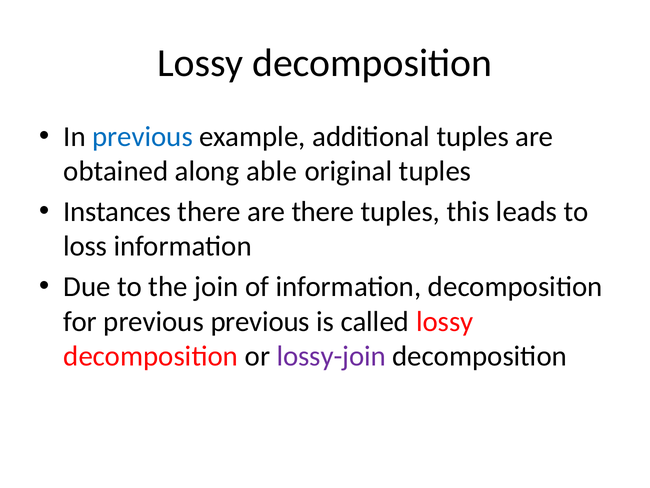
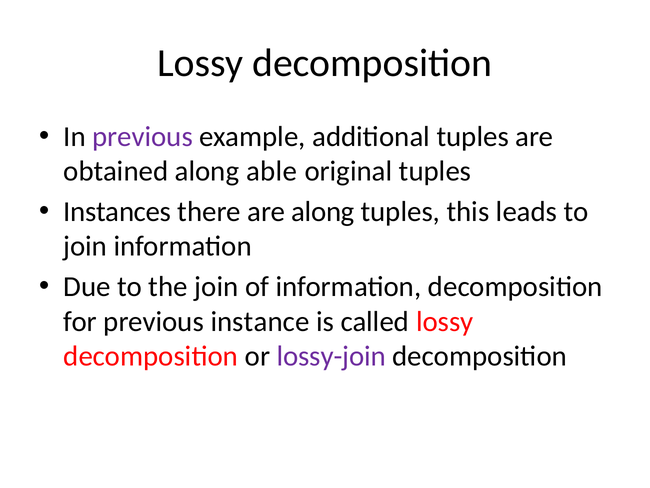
previous colour: blue -> purple (143, 136)
are there: there -> along (323, 211)
loss: loss -> join (85, 246)
previous previous: previous -> instance (260, 321)
